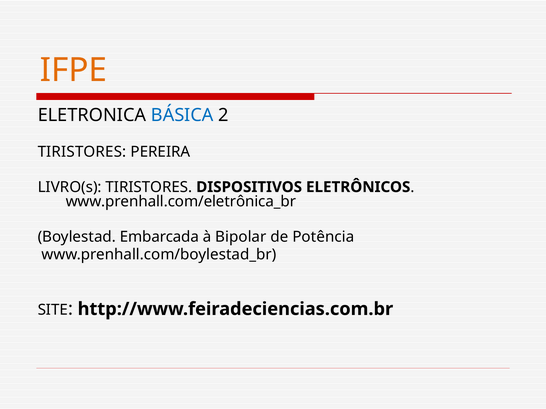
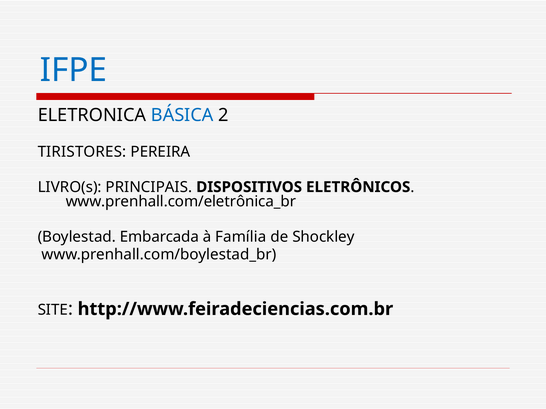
IFPE colour: orange -> blue (73, 70)
LIVRO(s TIRISTORES: TIRISTORES -> PRINCIPAIS (149, 187)
Bipolar: Bipolar -> Família (241, 237)
Potência: Potência -> Shockley (323, 237)
